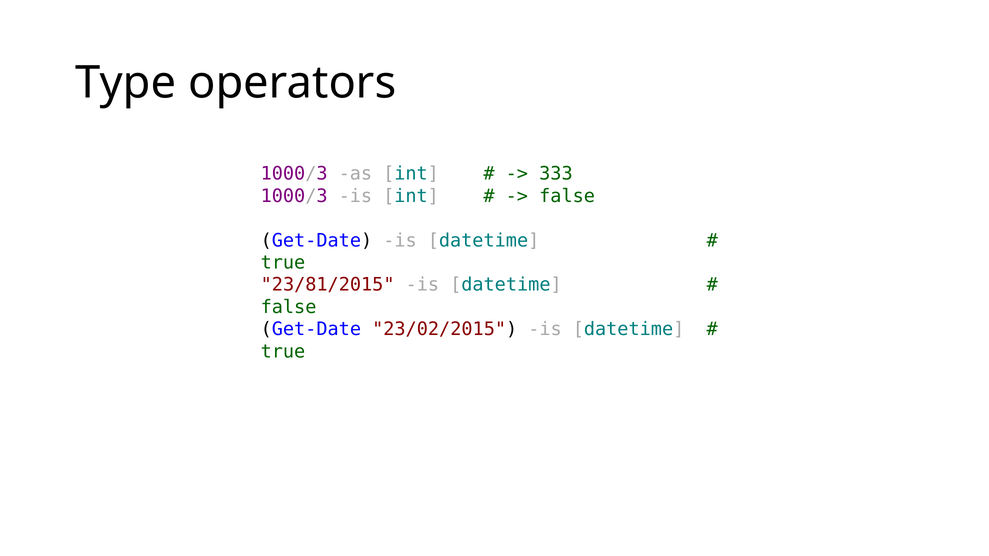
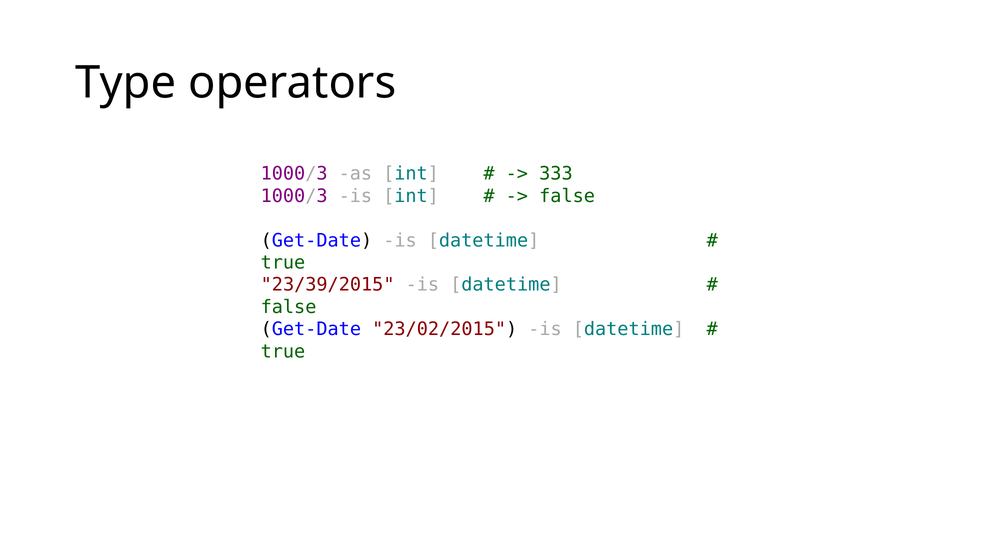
23/81/2015: 23/81/2015 -> 23/39/2015 (328, 285)
